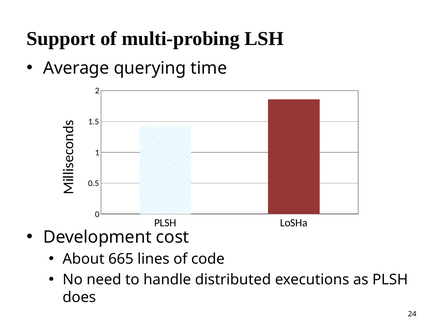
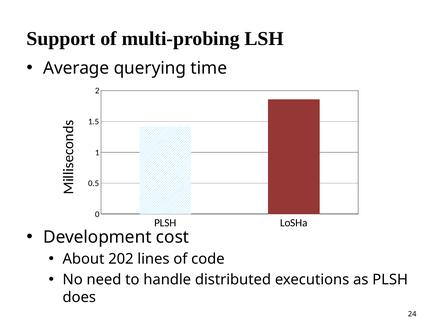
665: 665 -> 202 (121, 259)
